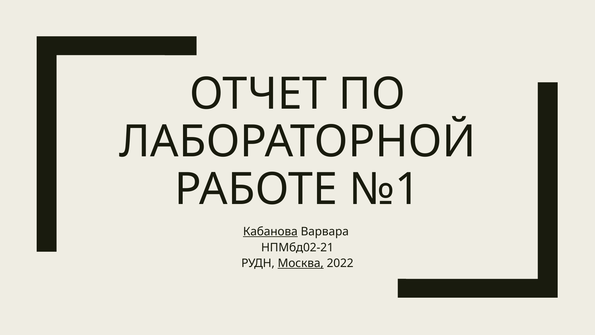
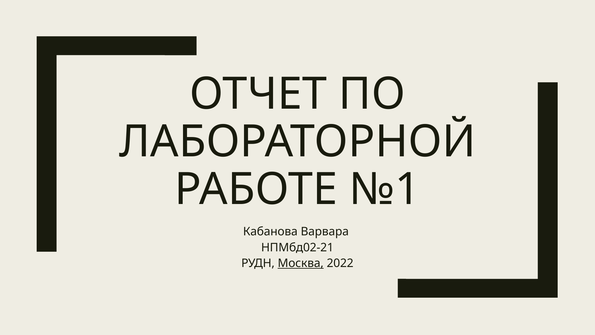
Кабанова underline: present -> none (270, 231)
